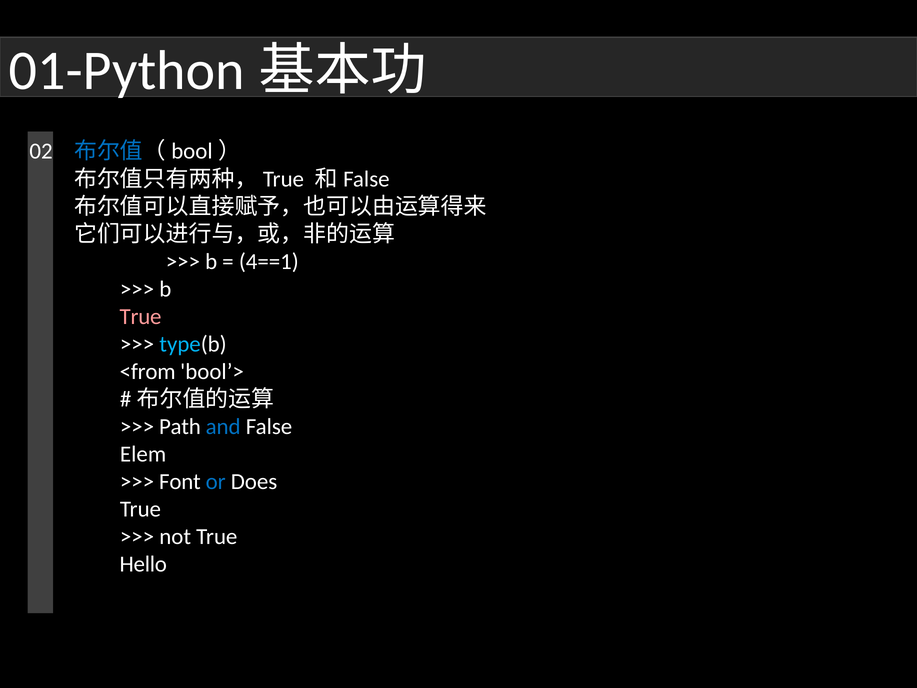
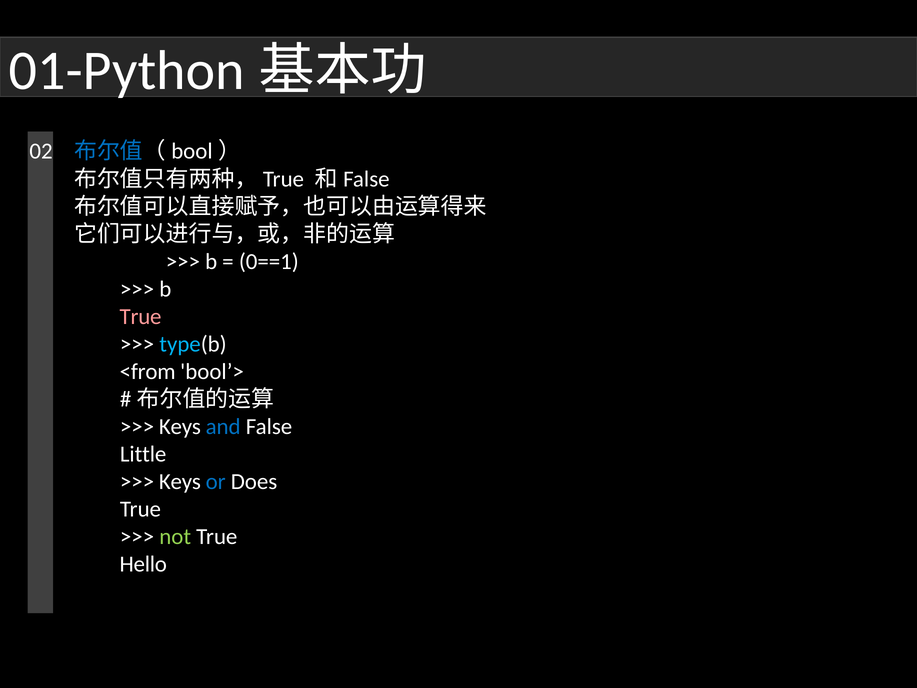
4==1: 4==1 -> 0==1 (269, 261)
Path: Path -> Keys (180, 426)
Elem: Elem -> Little (143, 454)
Font: Font -> Keys (180, 481)
not colour: white -> light green (175, 536)
